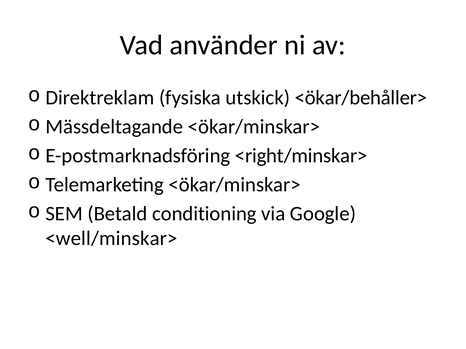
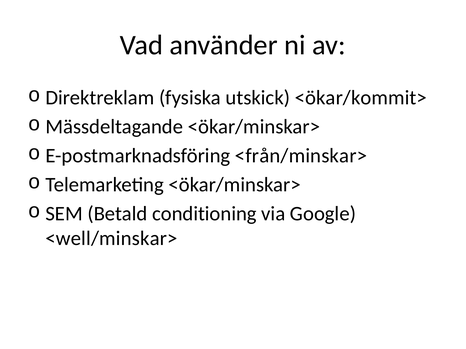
<ökar/behåller>: <ökar/behåller> -> <ökar/kommit> (361, 98)
<right/minskar>: <right/minskar> -> <från/minskar> (301, 156)
